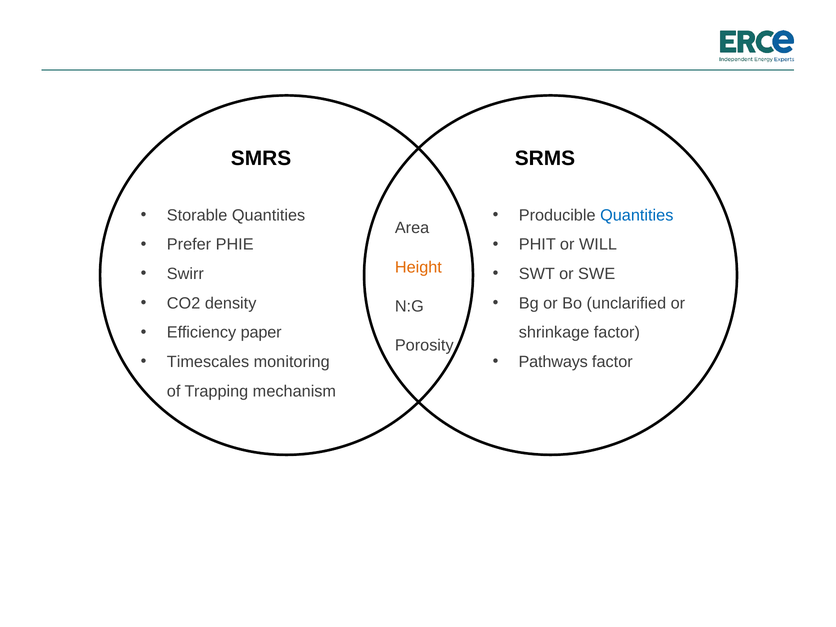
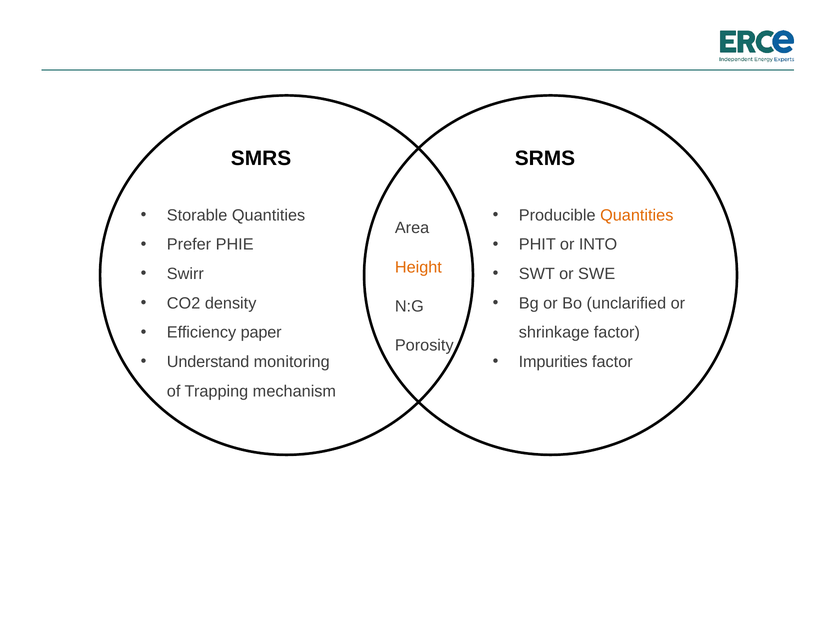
Quantities colour: blue -> orange (637, 215)
WILL: WILL -> INTO (598, 245)
Timescales: Timescales -> Understand (208, 362)
Pathways: Pathways -> Impurities (553, 362)
